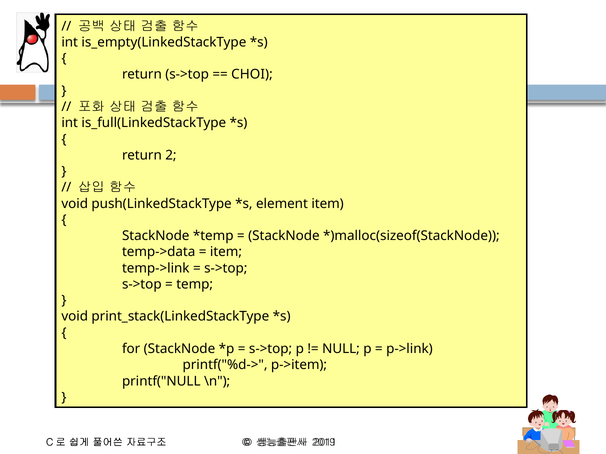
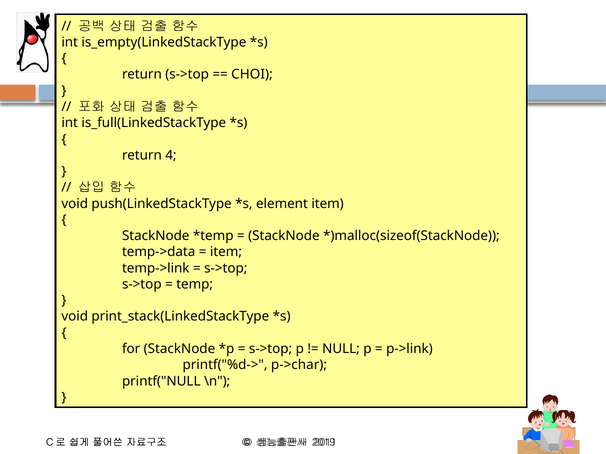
2: 2 -> 4 (171, 155)
p->item: p->item -> p->char (299, 365)
